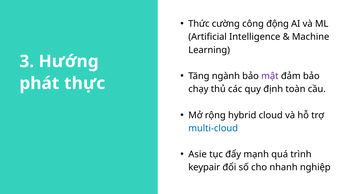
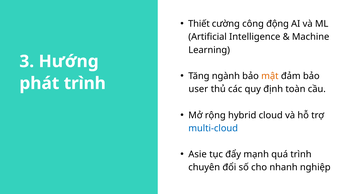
Thức: Thức -> Thiết (199, 24)
mật colour: purple -> orange (270, 76)
phát thực: thực -> trình (85, 83)
chạy: chạy -> user (198, 89)
keypair: keypair -> chuyên (204, 167)
